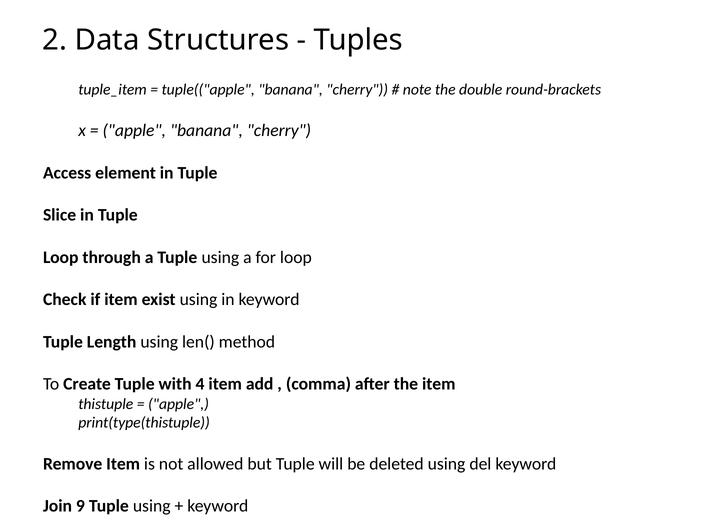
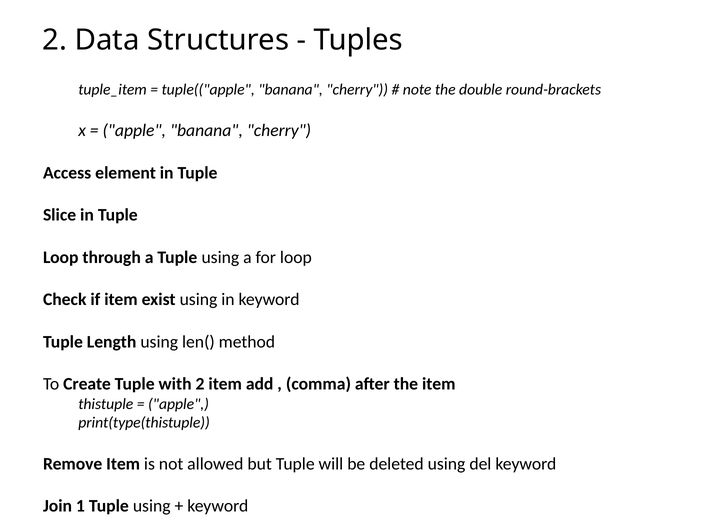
with 4: 4 -> 2 (200, 385)
9: 9 -> 1 (80, 507)
